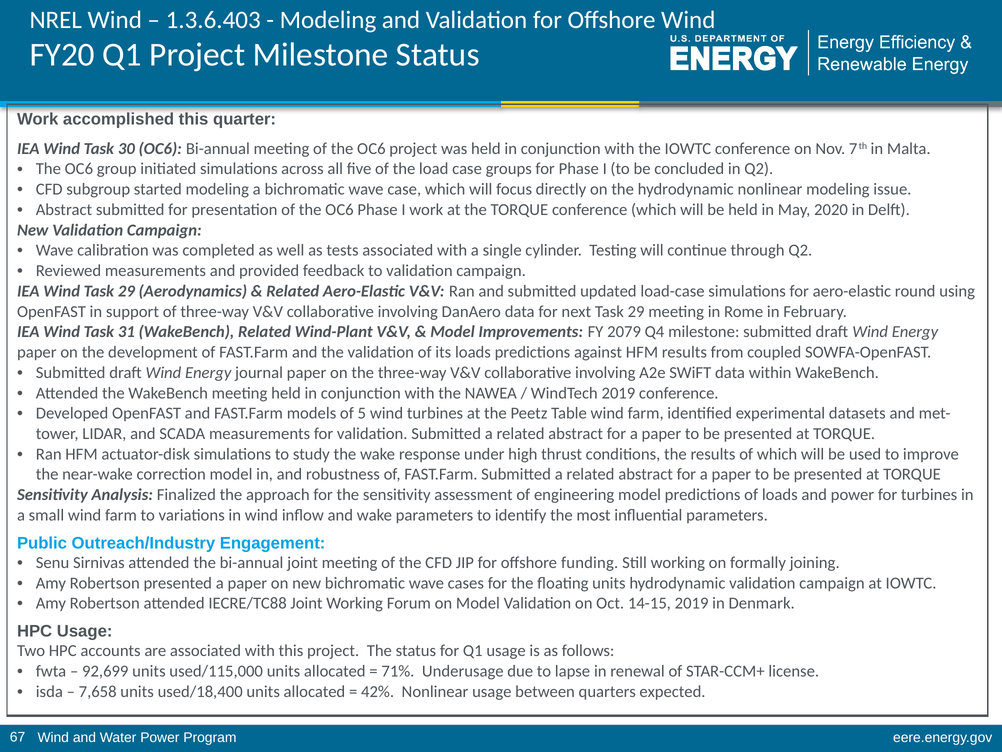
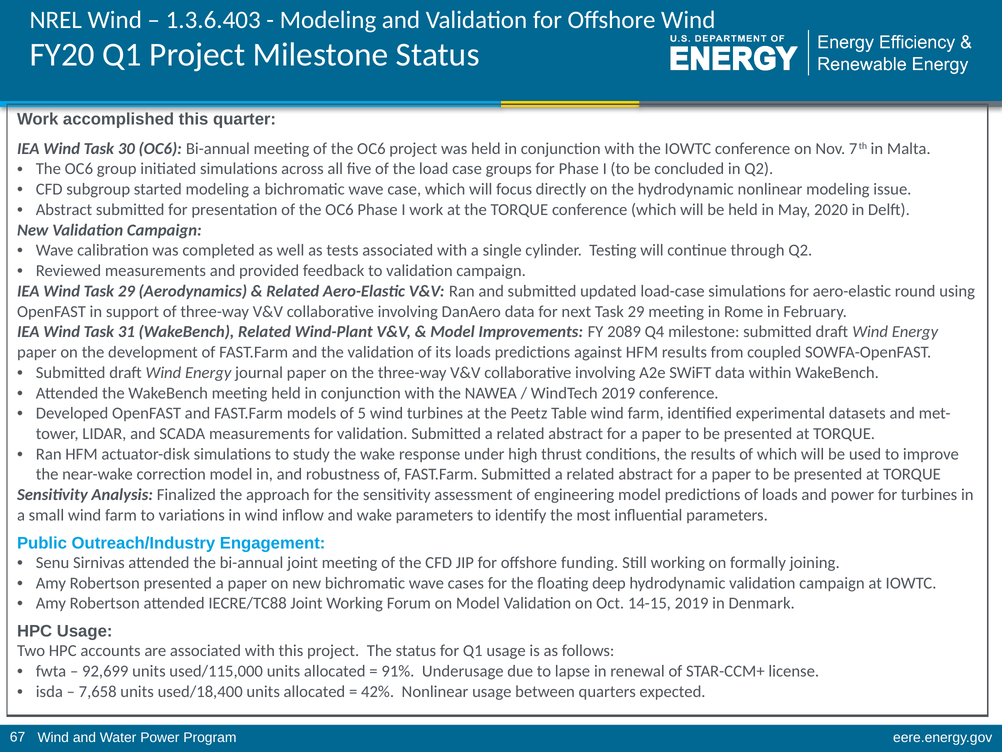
2079: 2079 -> 2089 (624, 332)
floating units: units -> deep (609, 583)
71%: 71% -> 91% (398, 671)
